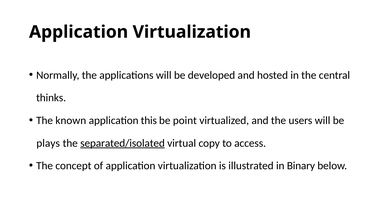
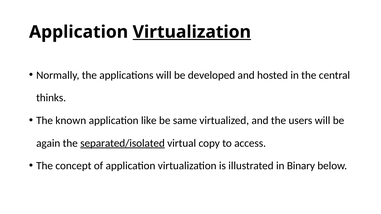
Virtualization underline: none -> present (192, 32)
this: this -> like (149, 121)
point: point -> same (185, 121)
plays: plays -> again (48, 143)
